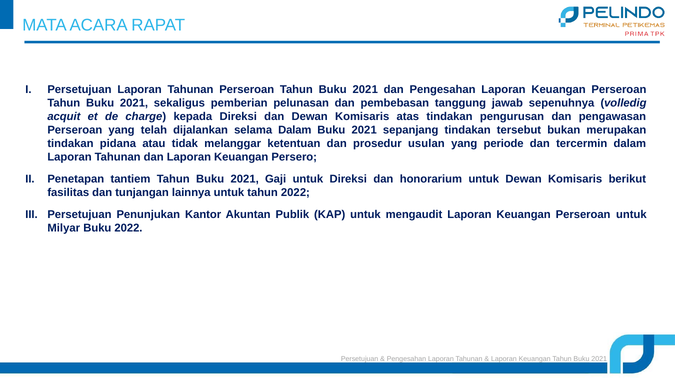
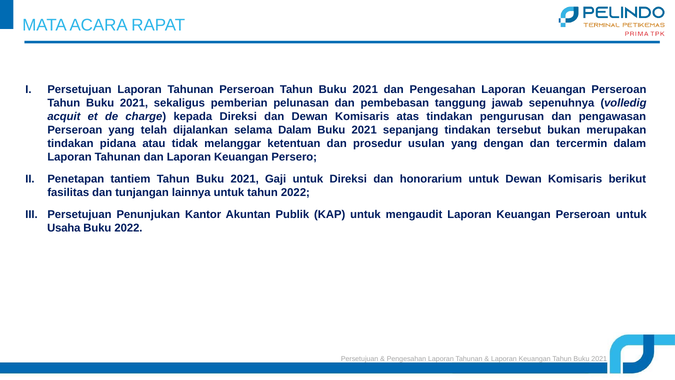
periode: periode -> dengan (504, 143)
Milyar: Milyar -> Usaha (64, 228)
